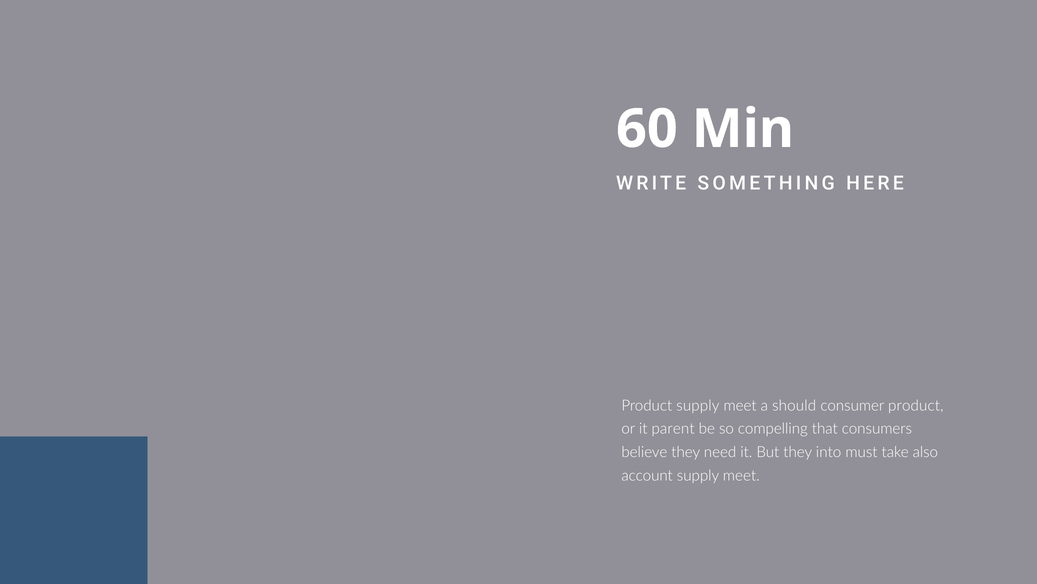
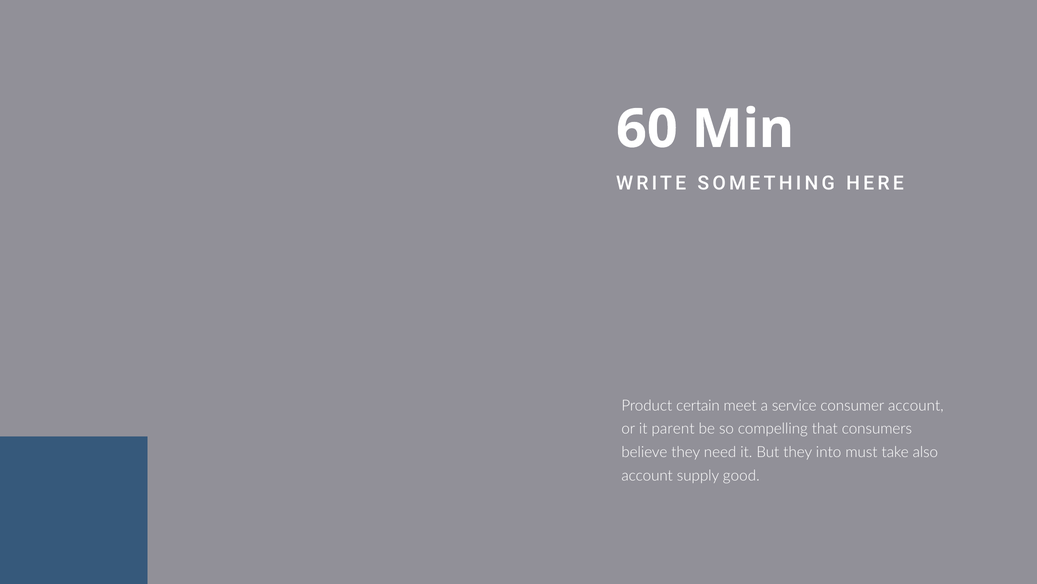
Product supply: supply -> certain (698, 405)
should: should -> service (794, 405)
consumer product: product -> account (916, 405)
account supply meet: meet -> good (741, 475)
